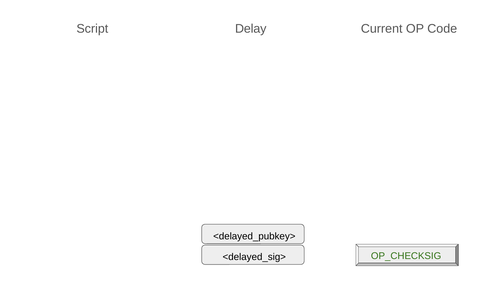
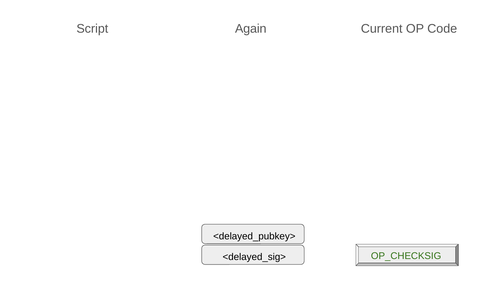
Delay: Delay -> Again (251, 29)
